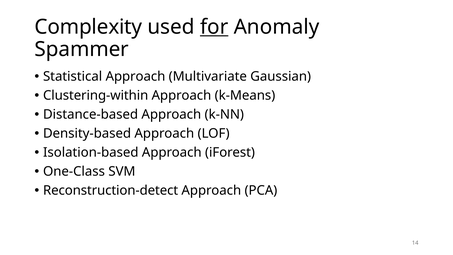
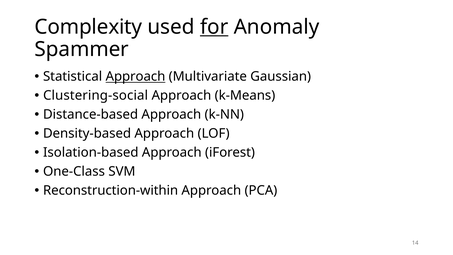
Approach underline: none -> present (135, 77)
Clustering-within: Clustering-within -> Clustering-social (96, 96)
Reconstruction-detect: Reconstruction-detect -> Reconstruction-within (111, 190)
